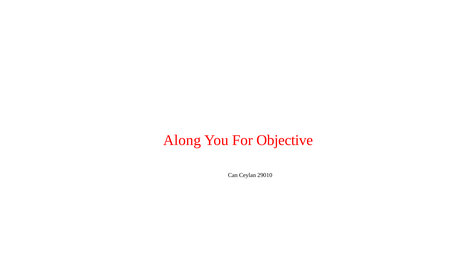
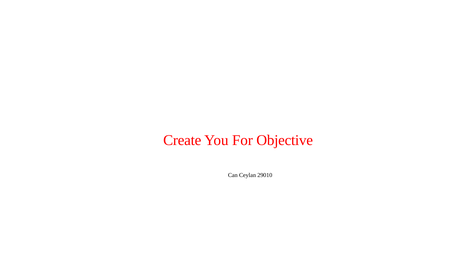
Along: Along -> Create (182, 140)
